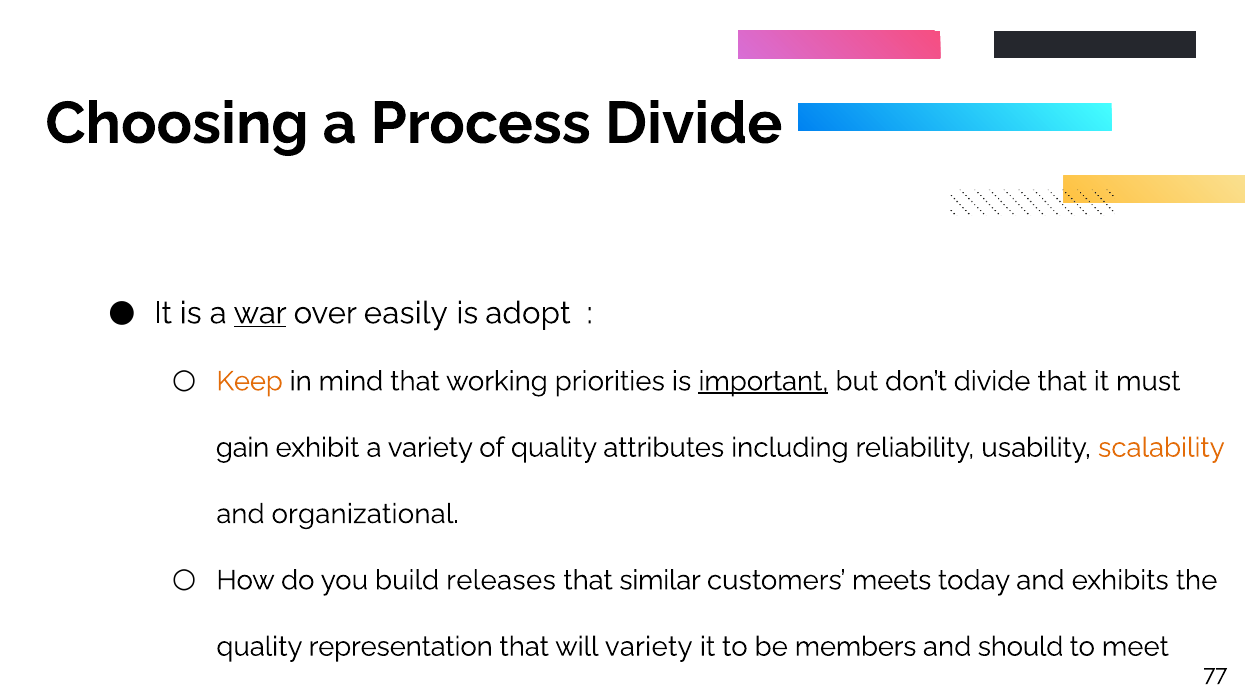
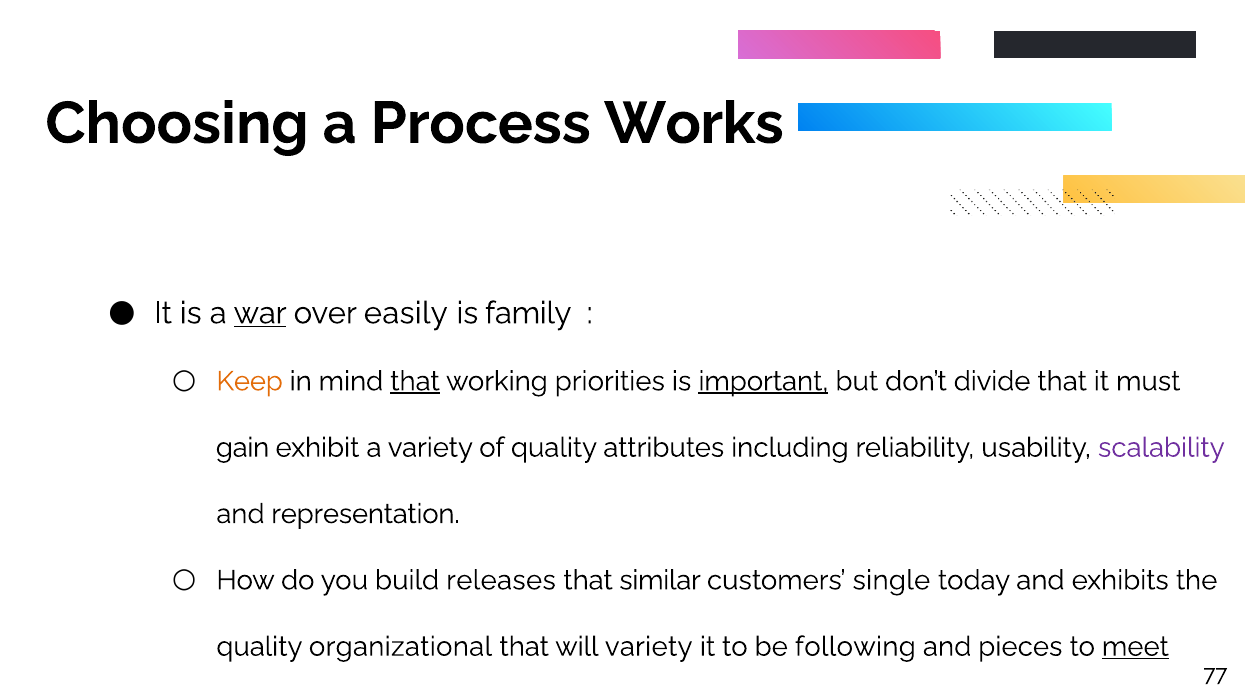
Process Divide: Divide -> Works (694, 124)
adopt: adopt -> family (528, 313)
that underline: none -> present (415, 381)
scalability colour: orange -> purple (1161, 448)
organizational: organizational -> representation (365, 514)
meets: meets -> single (891, 581)
representation: representation -> organizational (400, 647)
members: members -> following (855, 647)
should: should -> pieces (1020, 647)
meet underline: none -> present (1135, 647)
